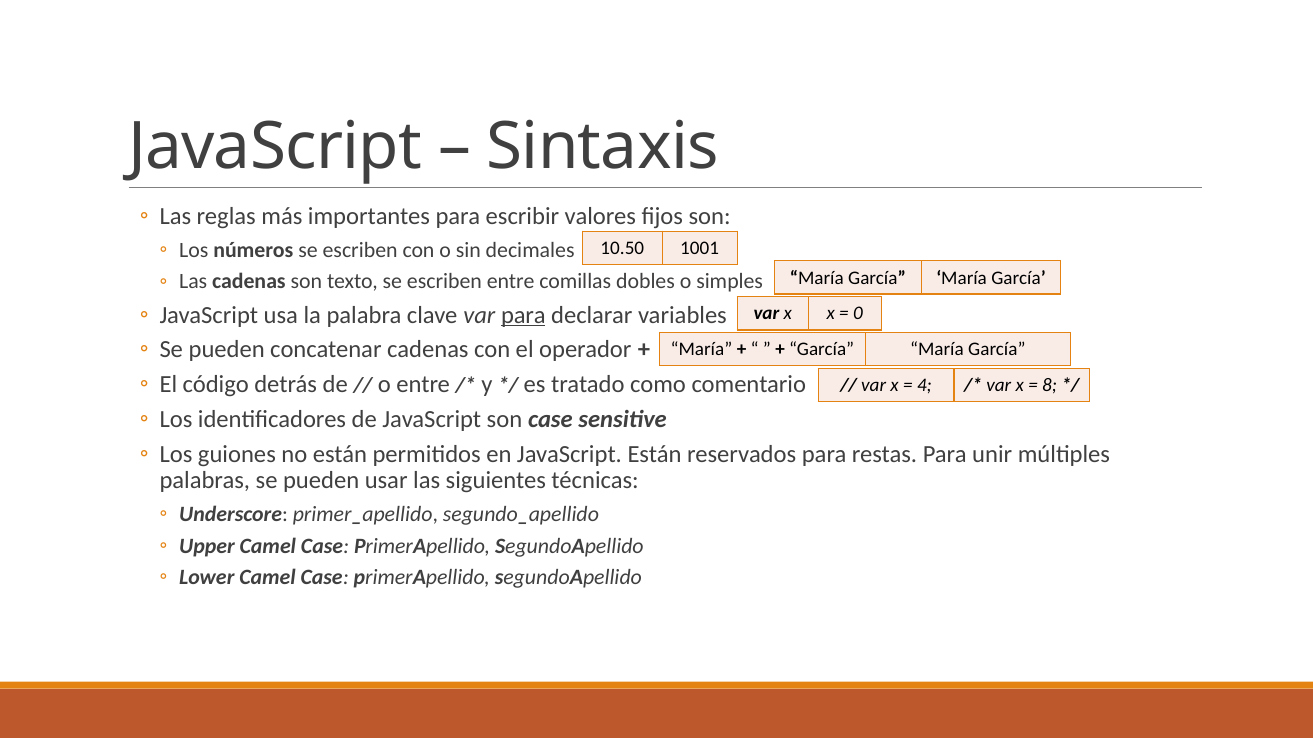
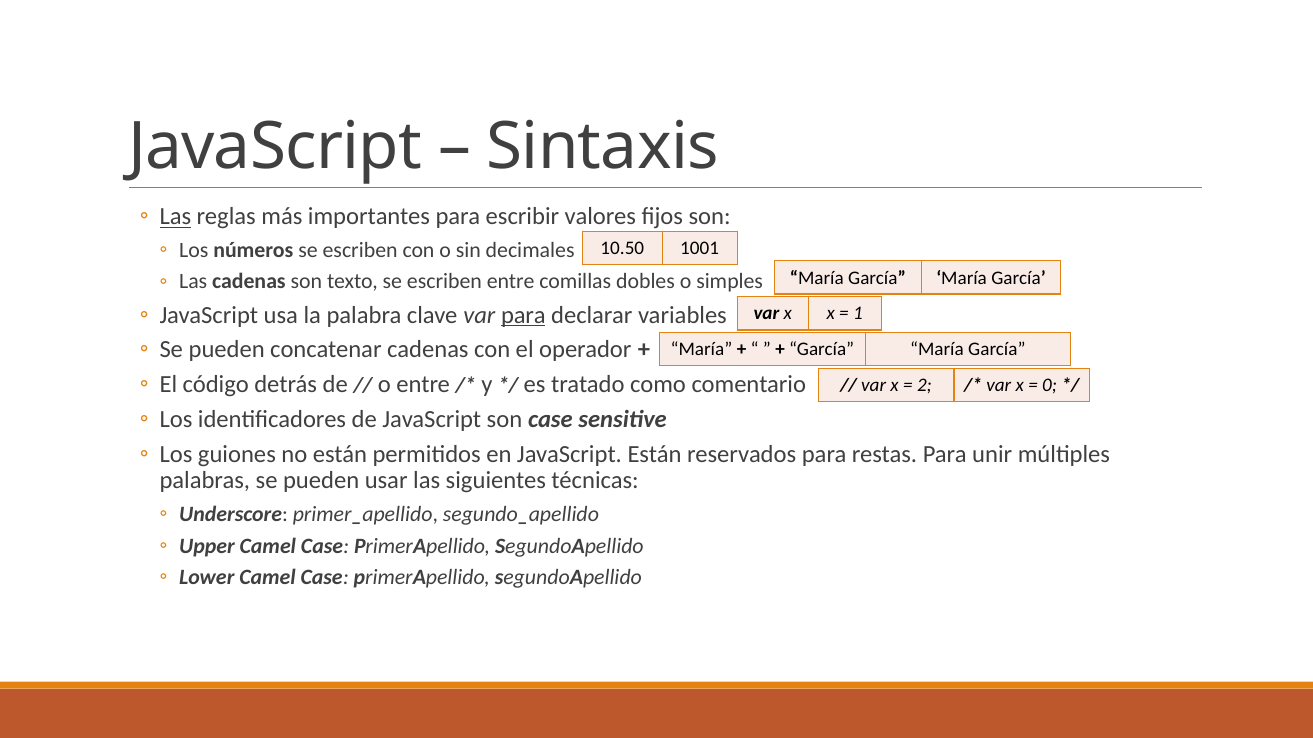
Las underline: none -> present (175, 217)
0: 0 -> 1 (858, 314)
4: 4 -> 2 (924, 386)
8: 8 -> 0 (1050, 386)
